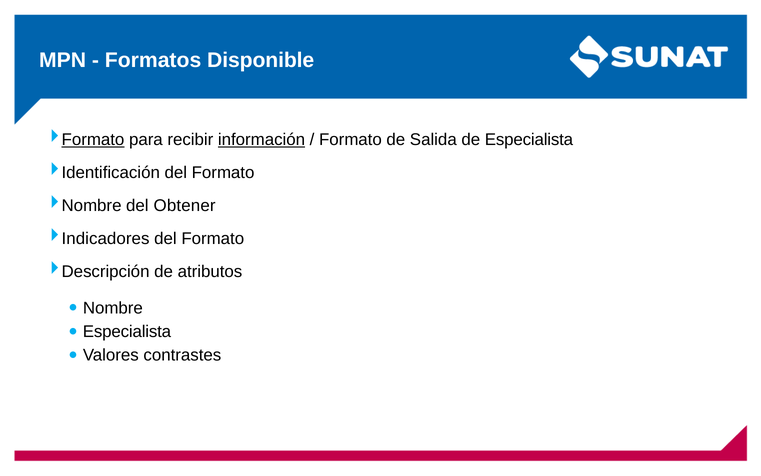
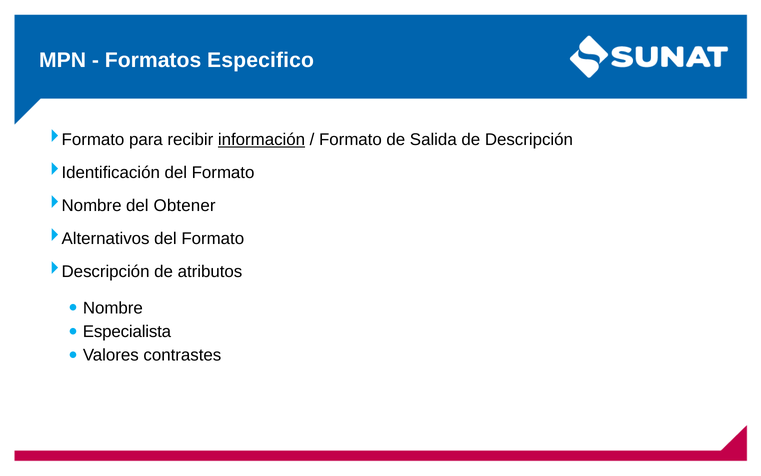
Disponible: Disponible -> Especifico (261, 60)
Formato underline: present -> none (93, 140)
de Especialista: Especialista -> Descripción (529, 140)
Indicadores: Indicadores -> Alternativos (106, 238)
